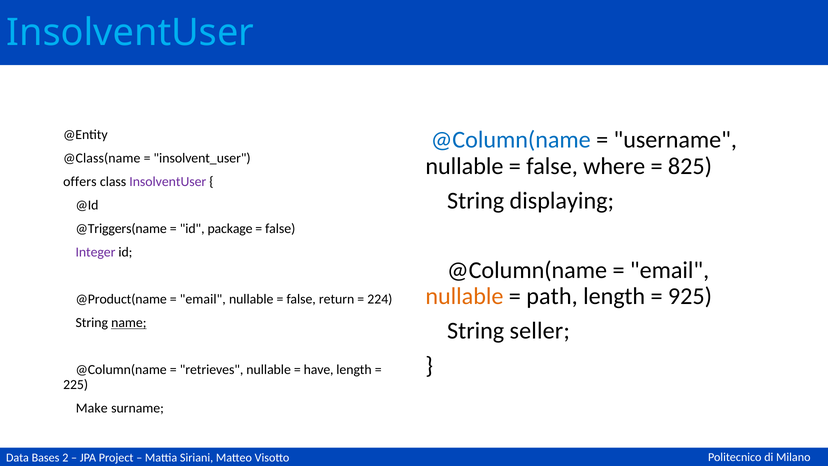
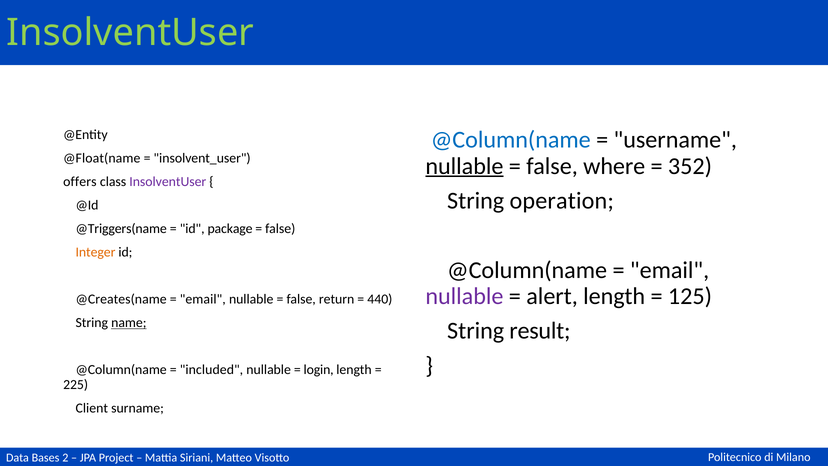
InsolventUser colour: light blue -> light green (130, 33)
@Class(name: @Class(name -> @Float(name (102, 158)
nullable underline: none -> present (464, 166)
825: 825 -> 352 (690, 166)
displaying: displaying -> operation (562, 201)
Integer colour: purple -> orange (95, 252)
nullable colour: orange -> purple (464, 296)
path: path -> alert (552, 296)
925: 925 -> 125 (690, 296)
@Product(name: @Product(name -> @Creates(name (121, 299)
224: 224 -> 440 (380, 299)
seller: seller -> result (540, 331)
retrieves: retrieves -> included (211, 370)
have: have -> login (319, 370)
Make: Make -> Client (92, 408)
